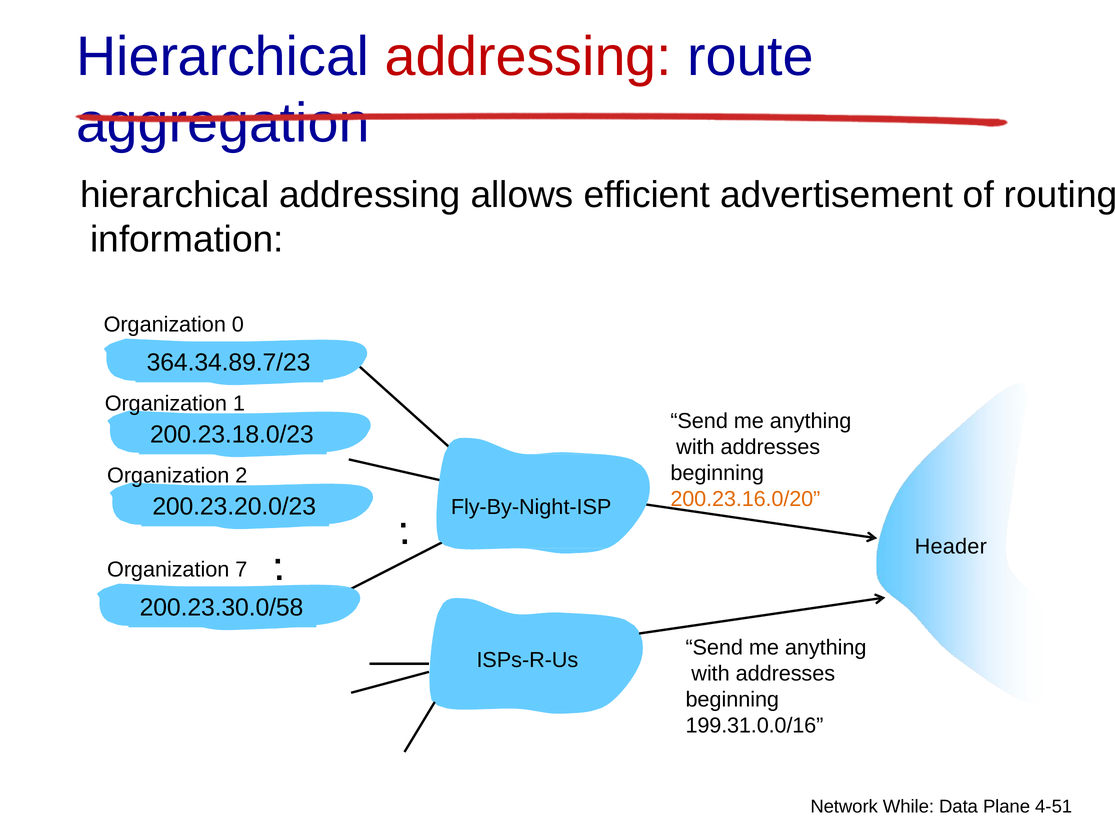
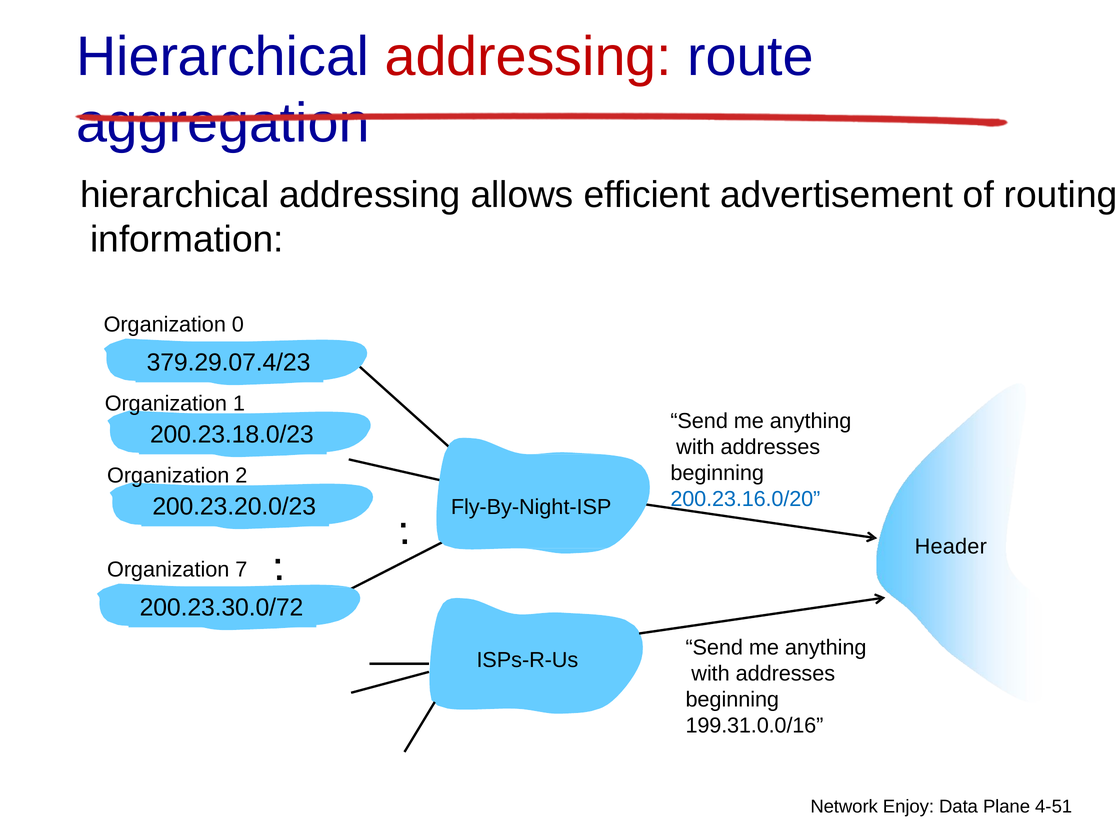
364.34.89.7/23: 364.34.89.7/23 -> 379.29.07.4/23 (229, 363)
200.23.16.0/20 colour: orange -> blue (745, 499)
200.23.30.0/58: 200.23.30.0/58 -> 200.23.30.0/72 (222, 608)
While: While -> Enjoy (908, 807)
